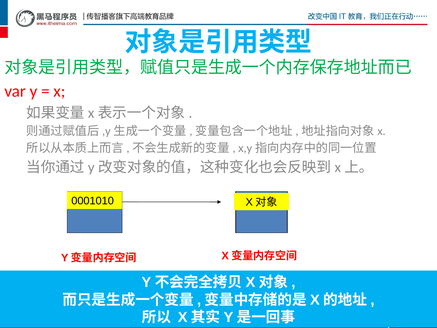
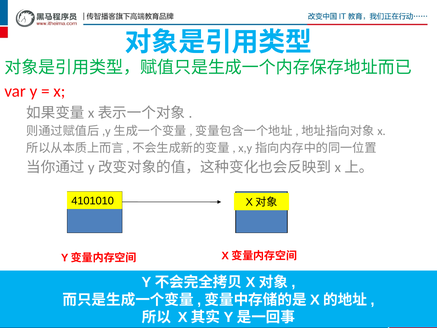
0001010: 0001010 -> 4101010 (93, 201)
